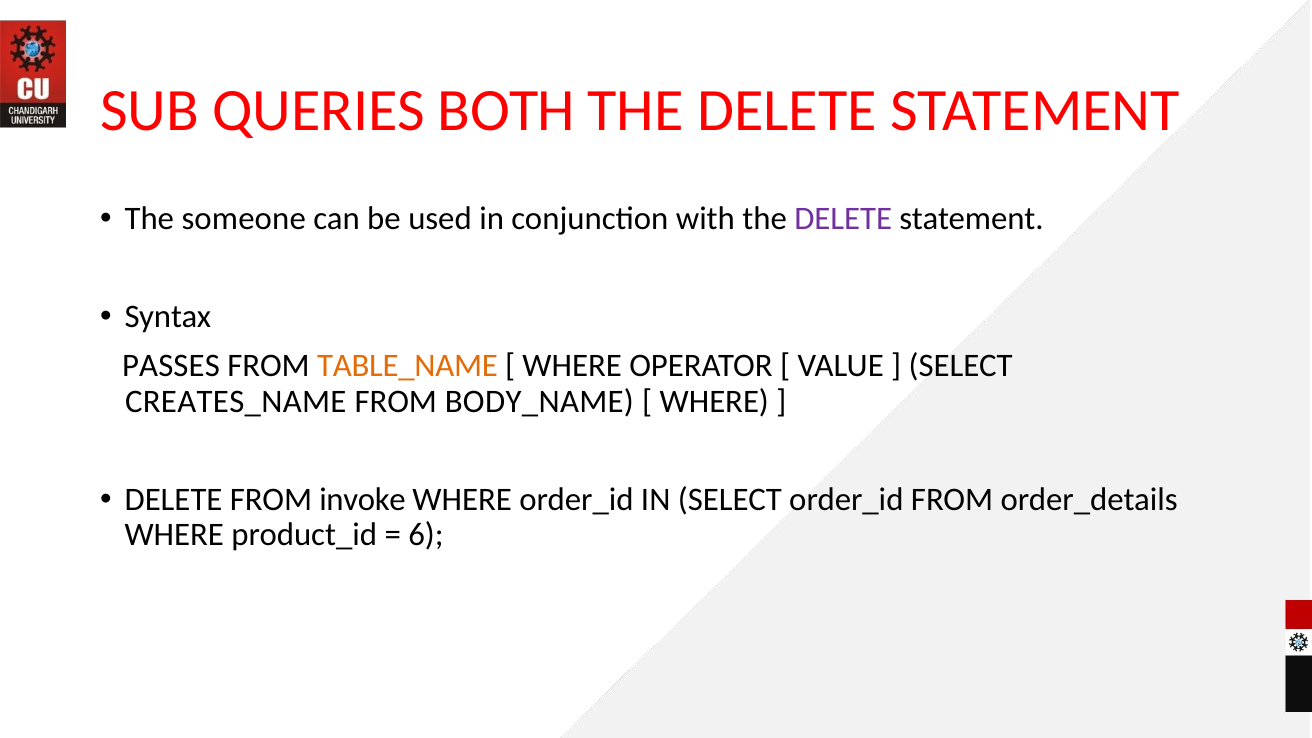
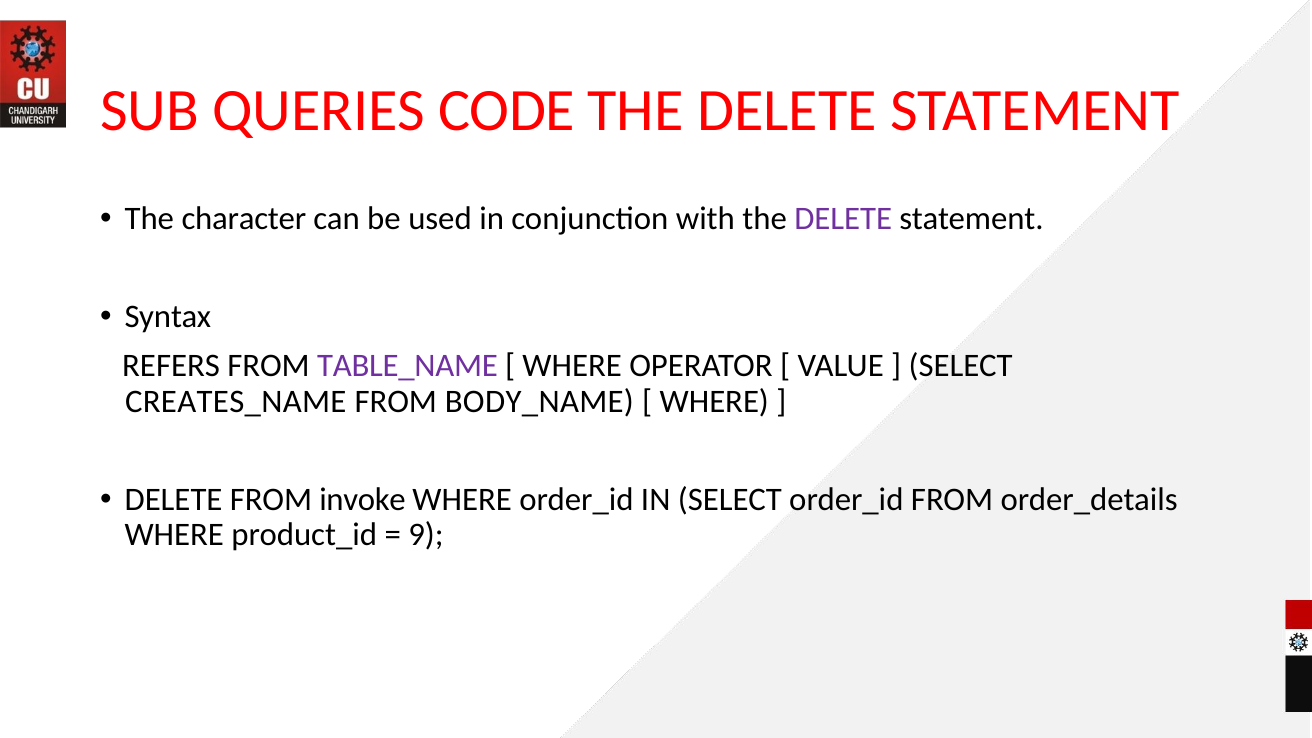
BOTH: BOTH -> CODE (507, 110)
someone: someone -> character (244, 219)
PASSES: PASSES -> REFERS (171, 366)
TABLE_NAME colour: orange -> purple (407, 366)
6: 6 -> 9 (426, 535)
